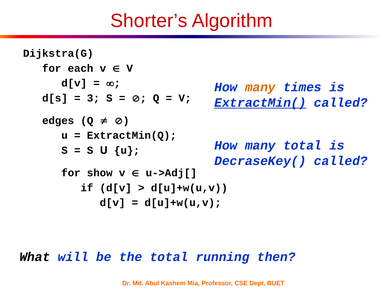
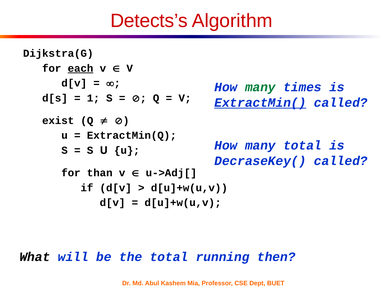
Shorter’s: Shorter’s -> Detects’s (149, 21)
each underline: none -> present (81, 68)
many colour: orange -> green (260, 87)
3: 3 -> 1 (93, 98)
edges: edges -> exist (58, 120)
show: show -> than (100, 172)
